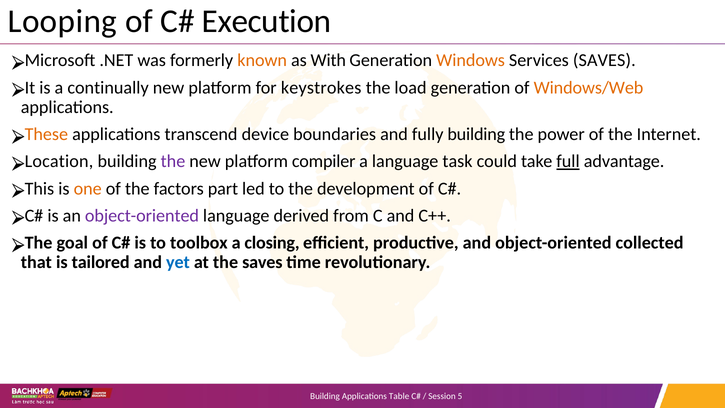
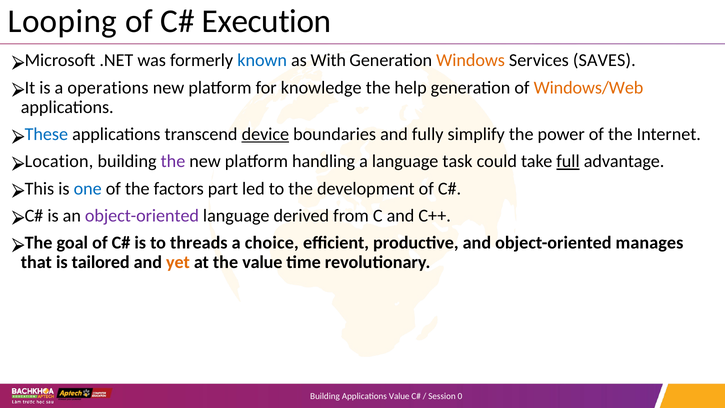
known colour: orange -> blue (262, 60)
continually: continually -> operations (108, 88)
keystrokes: keystrokes -> knowledge (321, 88)
load: load -> help (411, 88)
These colour: orange -> blue (46, 134)
device underline: none -> present (265, 134)
fully building: building -> simplify (476, 134)
compiler: compiler -> handling (324, 161)
one colour: orange -> blue (88, 189)
toolbox: toolbox -> threads (199, 243)
closing: closing -> choice (272, 243)
collected: collected -> manages (650, 243)
yet colour: blue -> orange (178, 262)
the saves: saves -> value (262, 262)
Applications Table: Table -> Value (399, 396)
5: 5 -> 0 (460, 396)
